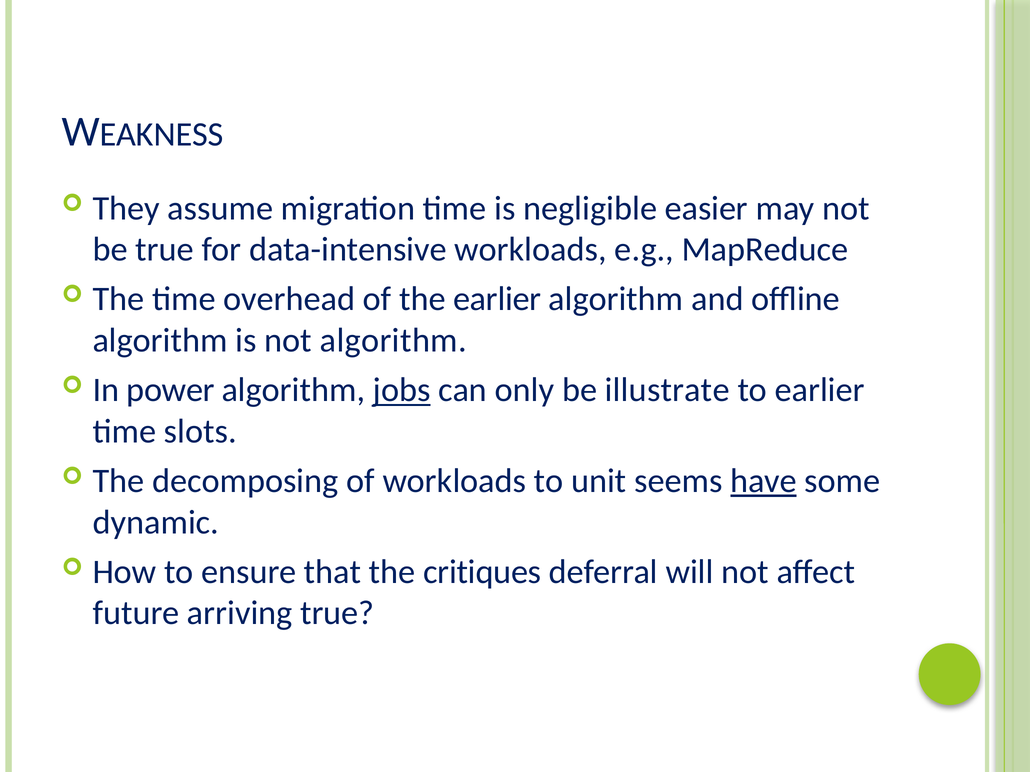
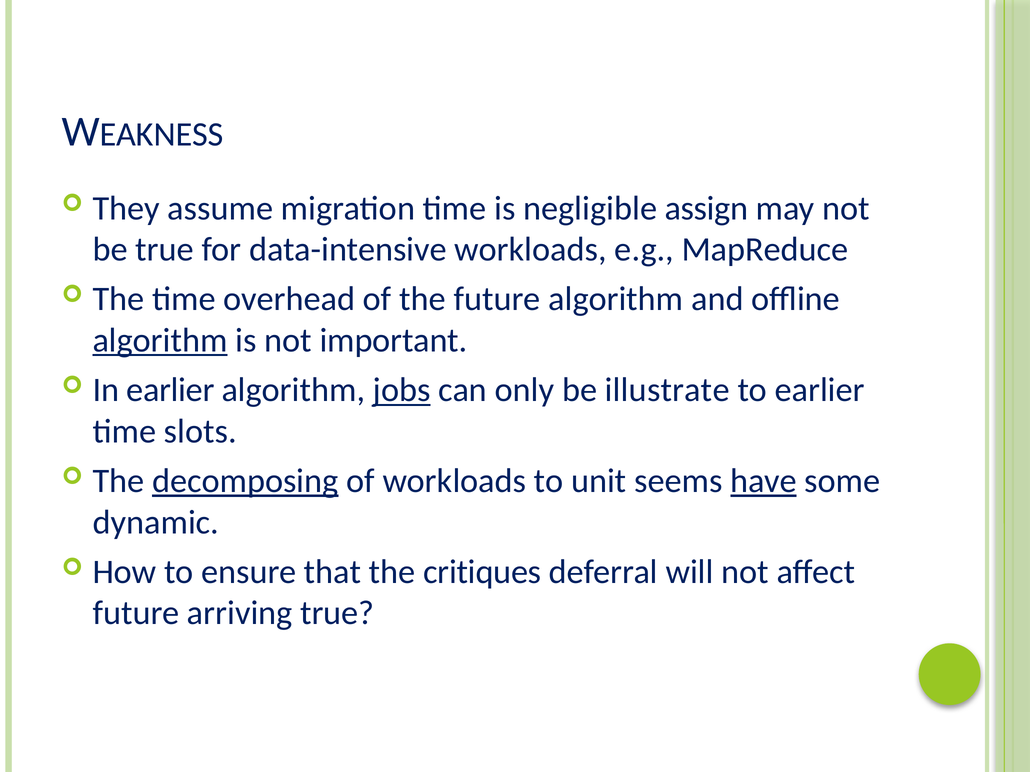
easier: easier -> assign (706, 208)
the earlier: earlier -> future (497, 299)
algorithm underline: none -> present (160, 341)
not algorithm: algorithm -> important (394, 341)
In power: power -> earlier (171, 390)
decomposing underline: none -> present (245, 481)
